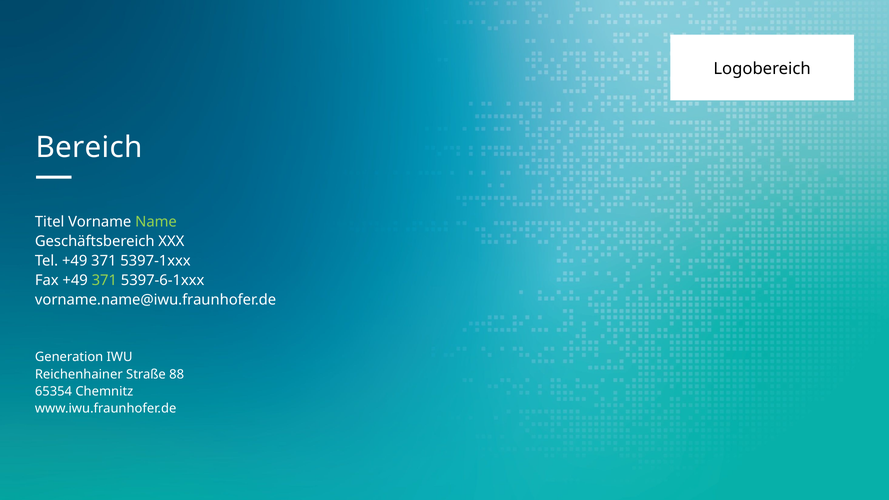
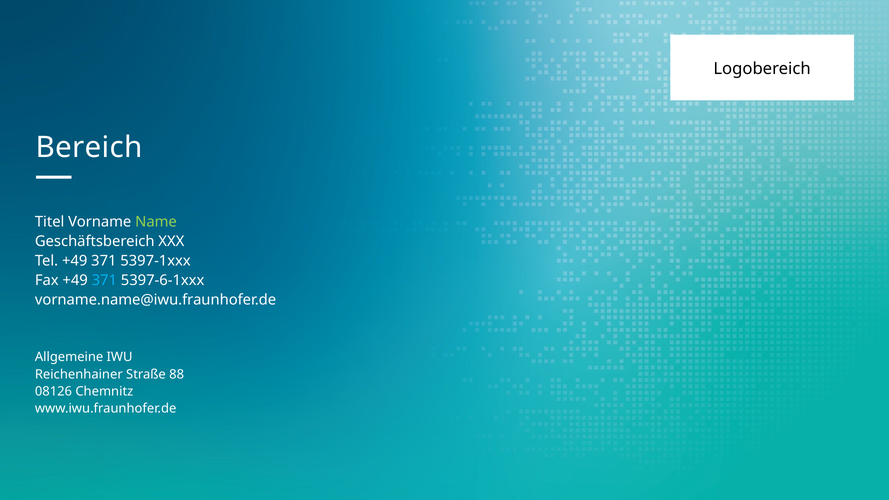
371 colour: light green -> light blue (104, 281)
Generation: Generation -> Allgemeine (69, 357)
65354: 65354 -> 08126 (53, 391)
